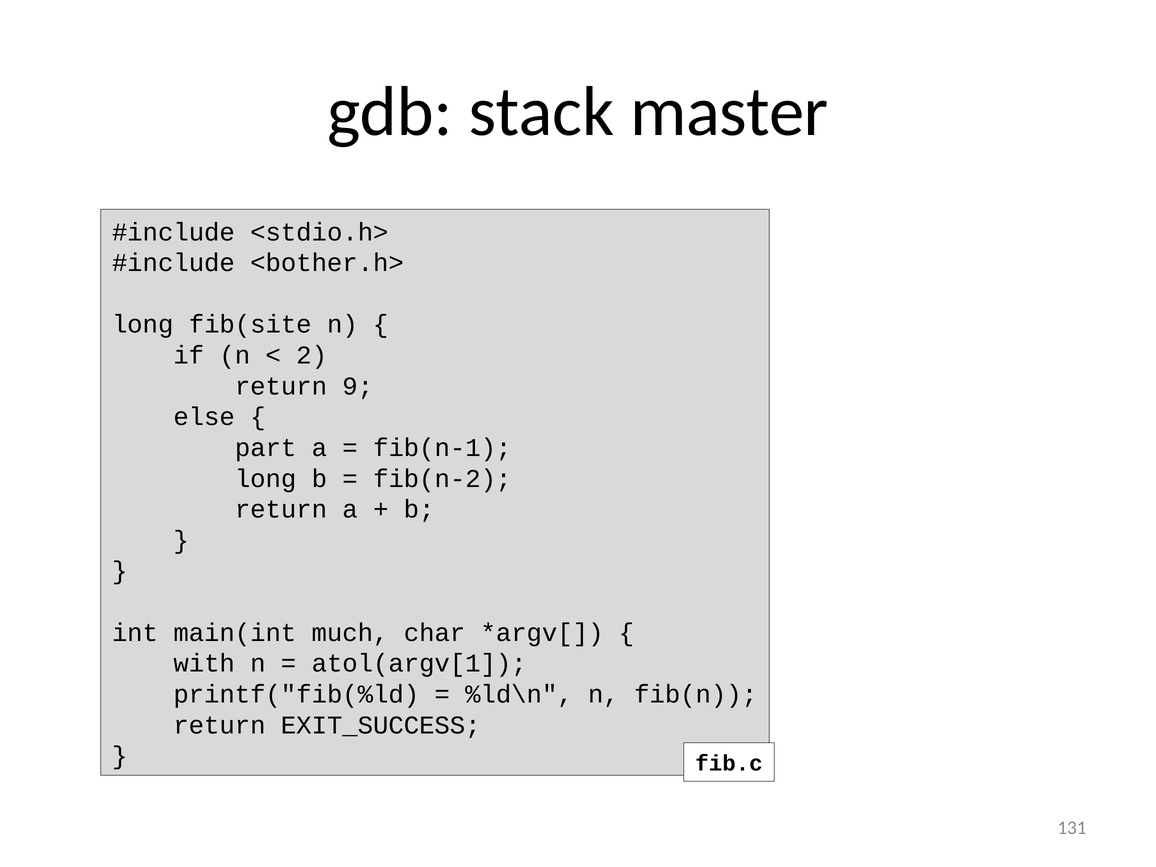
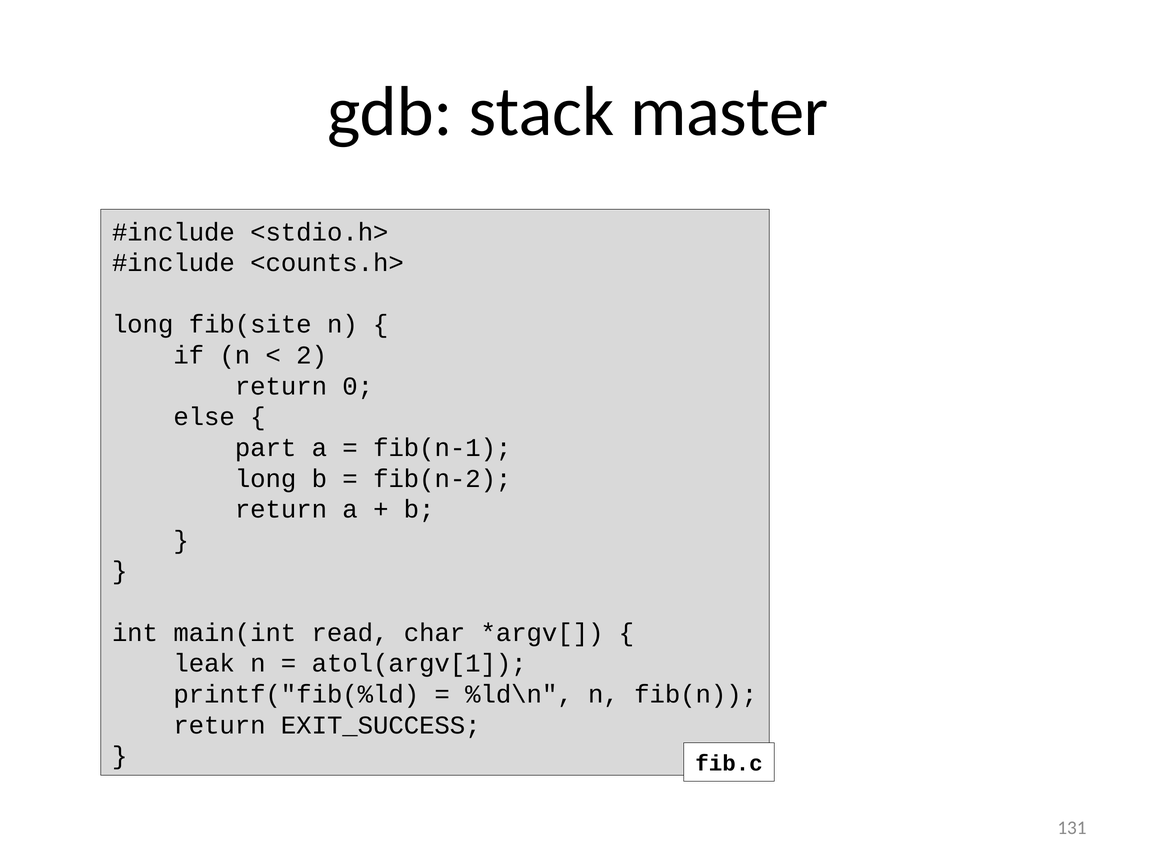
<bother.h>: <bother.h> -> <counts.h> (327, 263)
9: 9 -> 0 (358, 386)
much: much -> read (350, 633)
with: with -> leak (204, 663)
